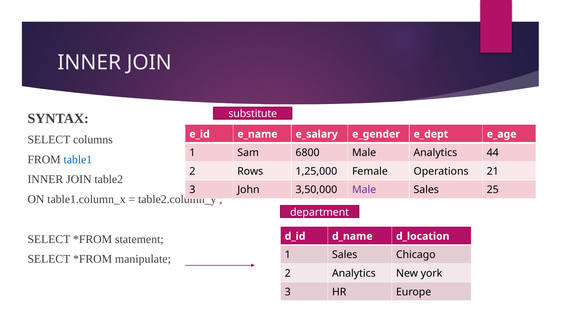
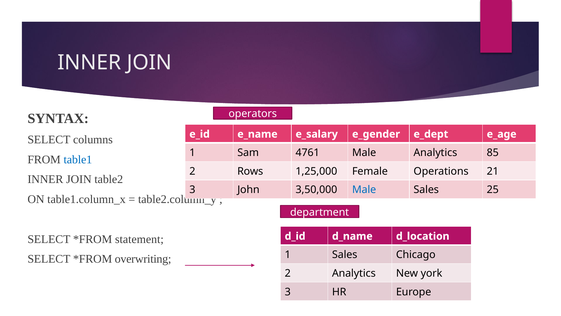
substitute: substitute -> operators (253, 114)
6800: 6800 -> 4761 (308, 153)
44: 44 -> 85 (493, 153)
Male colour: purple -> blue (364, 190)
manipulate: manipulate -> overwriting (143, 259)
